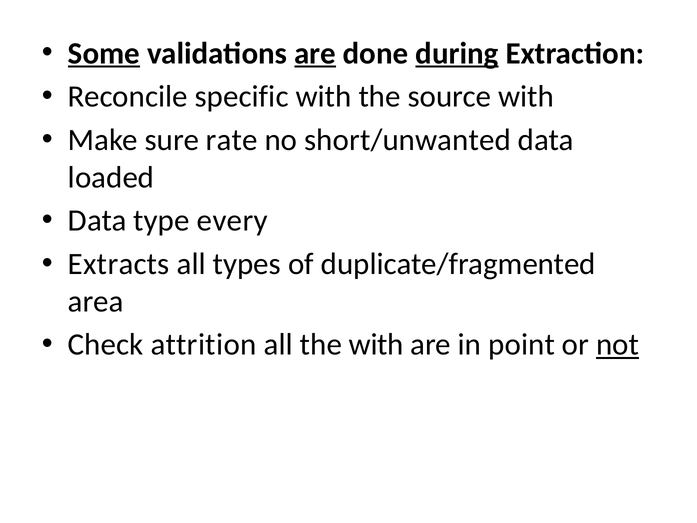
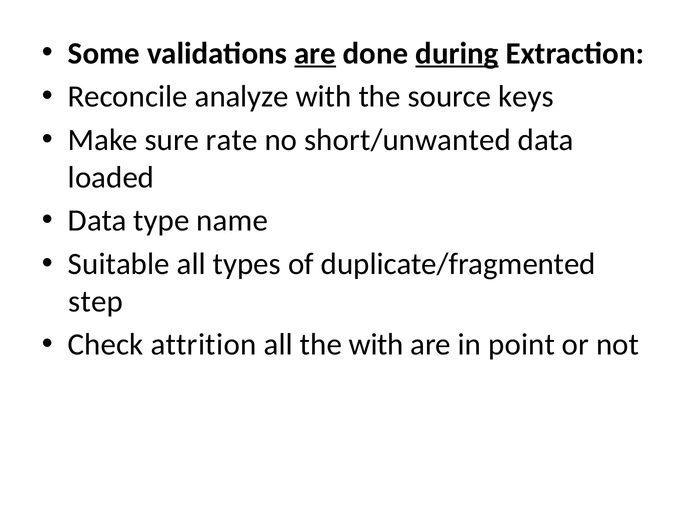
Some underline: present -> none (104, 53)
specific: specific -> analyze (242, 97)
source with: with -> keys (526, 97)
every: every -> name (232, 221)
Extracts: Extracts -> Suitable (119, 264)
area: area -> step (96, 301)
not underline: present -> none (618, 345)
